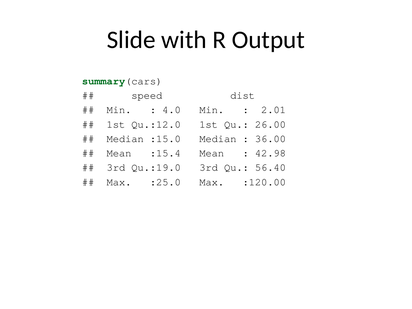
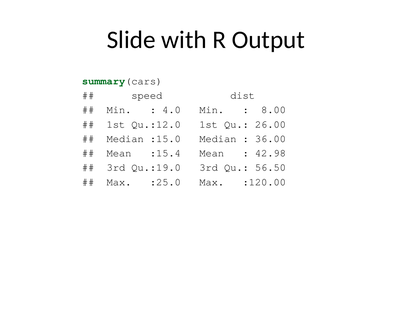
2.01: 2.01 -> 8.00 (274, 110)
56.40: 56.40 -> 56.50 (270, 168)
